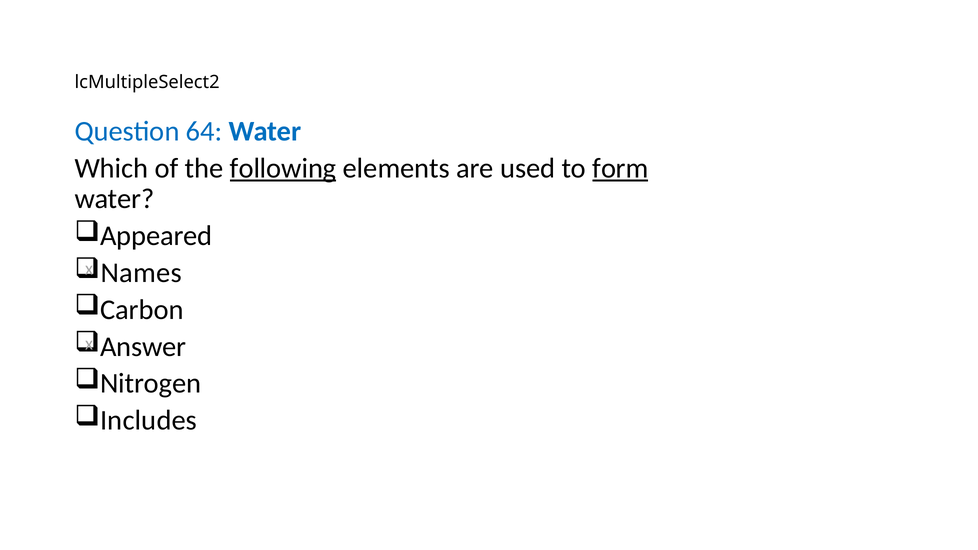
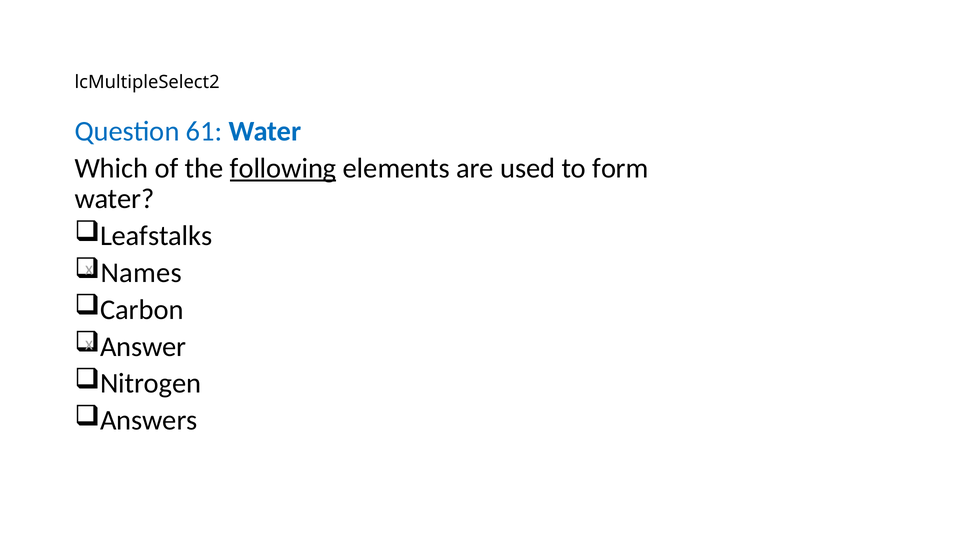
64: 64 -> 61 (204, 131)
form underline: present -> none (620, 168)
Appeared: Appeared -> Leafstalks (156, 236)
Includes: Includes -> Answers (149, 421)
